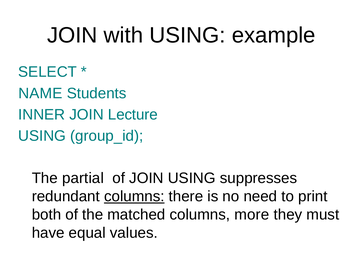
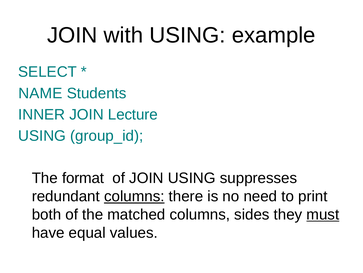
partial: partial -> format (83, 178)
more: more -> sides (252, 214)
must underline: none -> present (323, 214)
